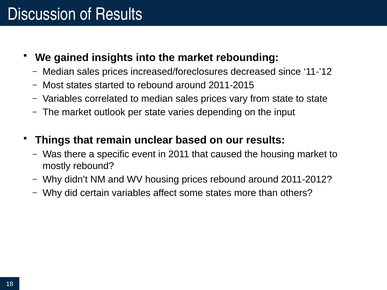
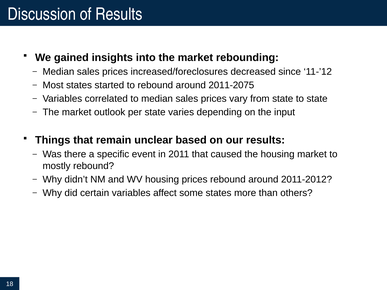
2011-2015: 2011-2015 -> 2011-2075 (231, 85)
